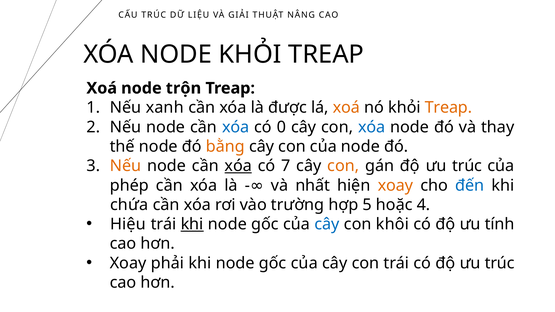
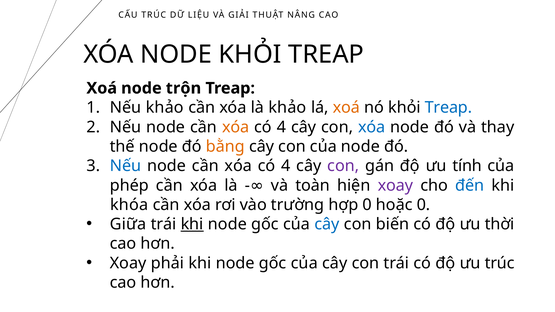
Nếu xanh: xanh -> khảo (165, 108)
là được: được -> khảo (287, 108)
Treap colour: orange -> blue (448, 108)
xóa colour: blue -> orange (236, 127)
0: 0 -> 4 (281, 127)
Nếu colour: orange -> blue (126, 166)
xóa underline: present -> none (238, 166)
7: 7 -> 4 (286, 166)
con colour: orange -> purple (343, 166)
gán độ ưu trúc: trúc -> tính (467, 166)
nhất: nhất -> toàn (313, 185)
xoay colour: orange -> purple (395, 185)
chứa: chứa -> khóa (129, 205)
hợp 5: 5 -> 0 (367, 205)
hoặc 4: 4 -> 0 (424, 205)
Hiệu: Hiệu -> Giữa (128, 224)
khôi: khôi -> biến (393, 224)
tính: tính -> thời (500, 224)
